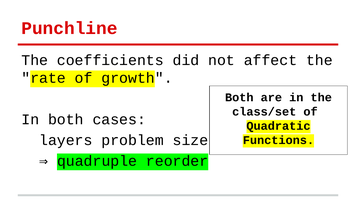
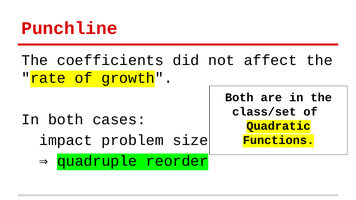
layers: layers -> impact (66, 140)
